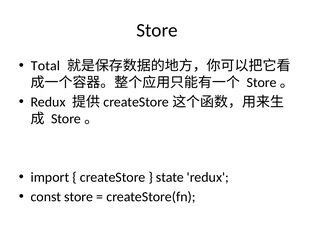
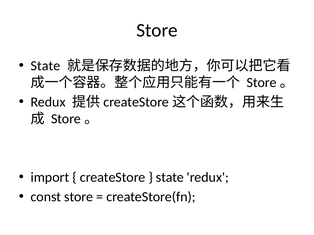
Total: Total -> State (46, 66)
